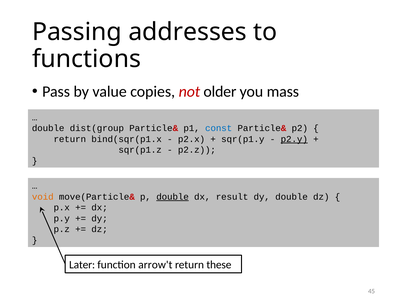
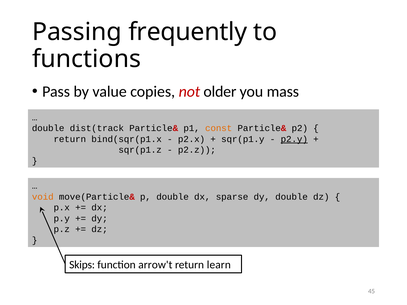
addresses: addresses -> frequently (188, 32)
dist(group: dist(group -> dist(track (97, 128)
const colour: blue -> orange (219, 128)
double underline: present -> none (173, 197)
result: result -> sparse (232, 197)
Later: Later -> Skips (82, 265)
these: these -> learn (219, 265)
